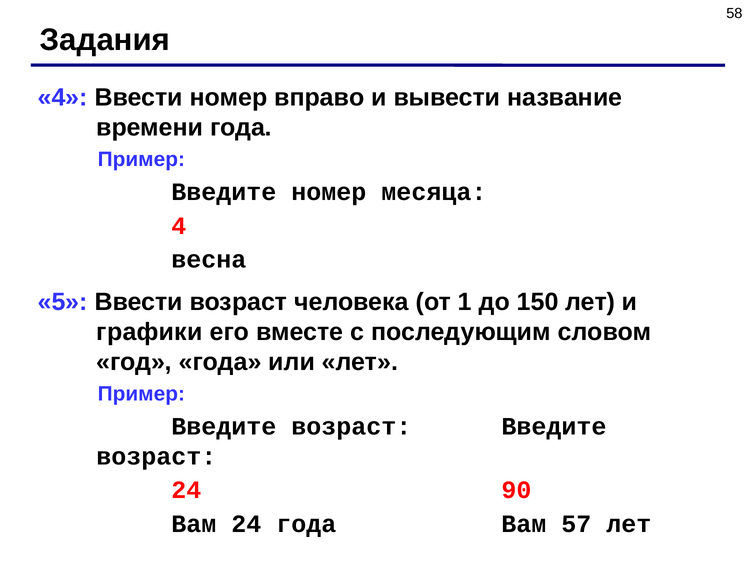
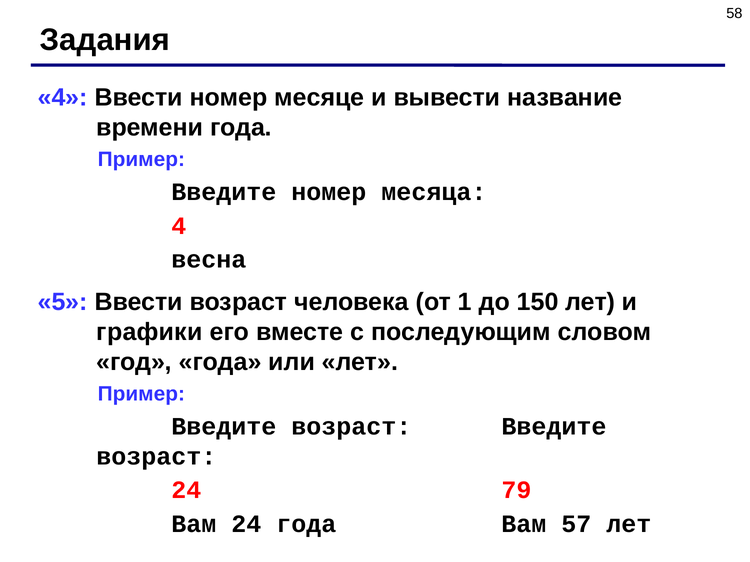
вправо: вправо -> месяце (319, 98)
90: 90 -> 79 (516, 490)
